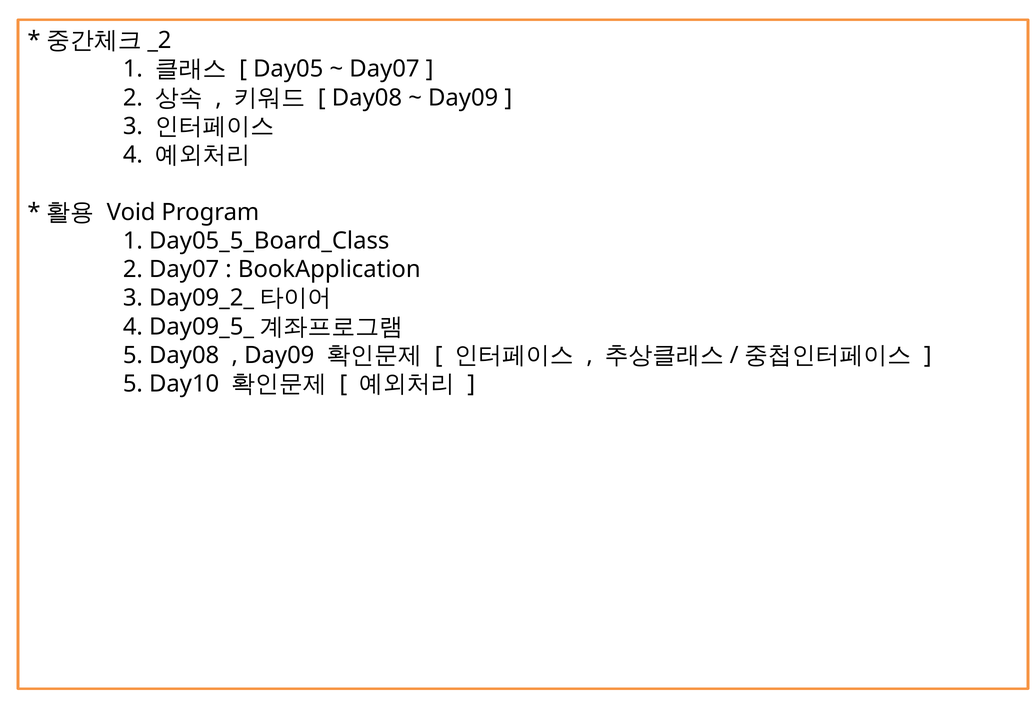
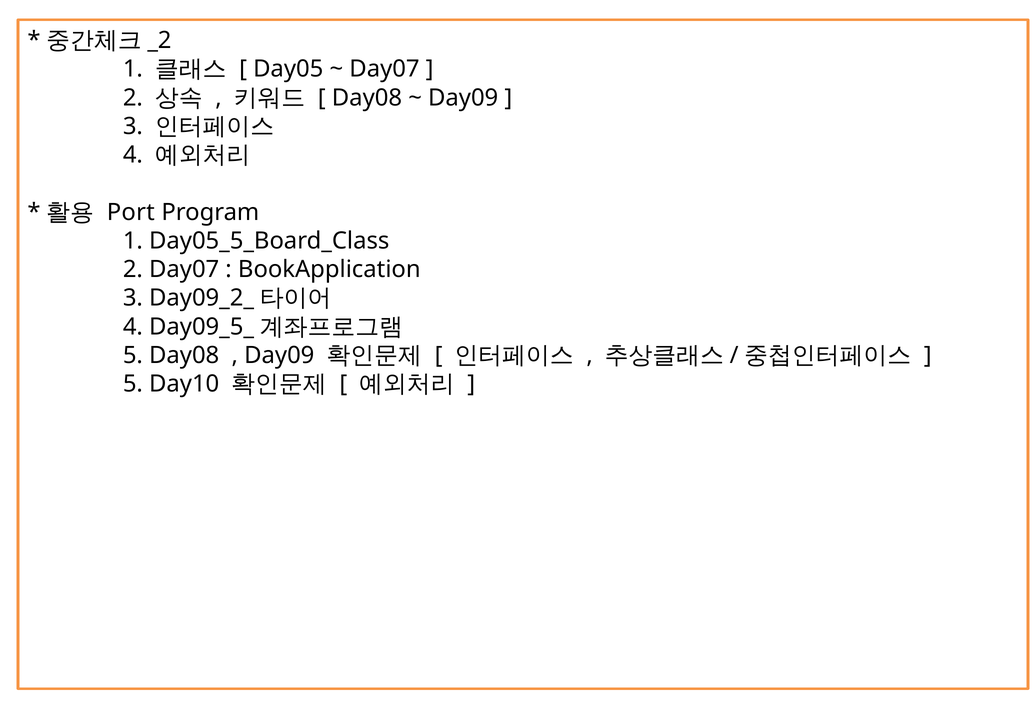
Void: Void -> Port (131, 212)
